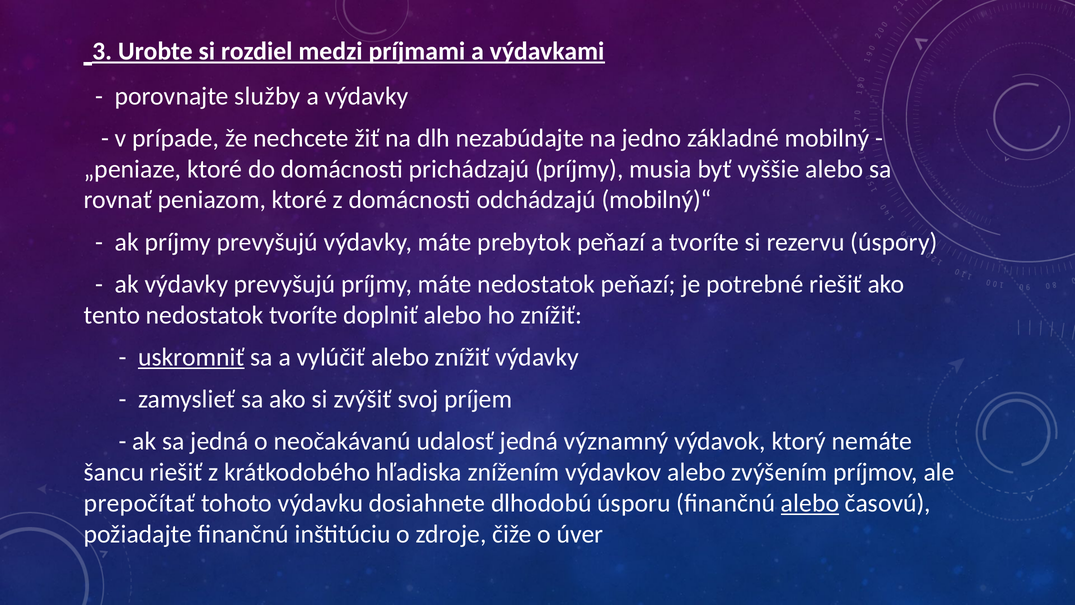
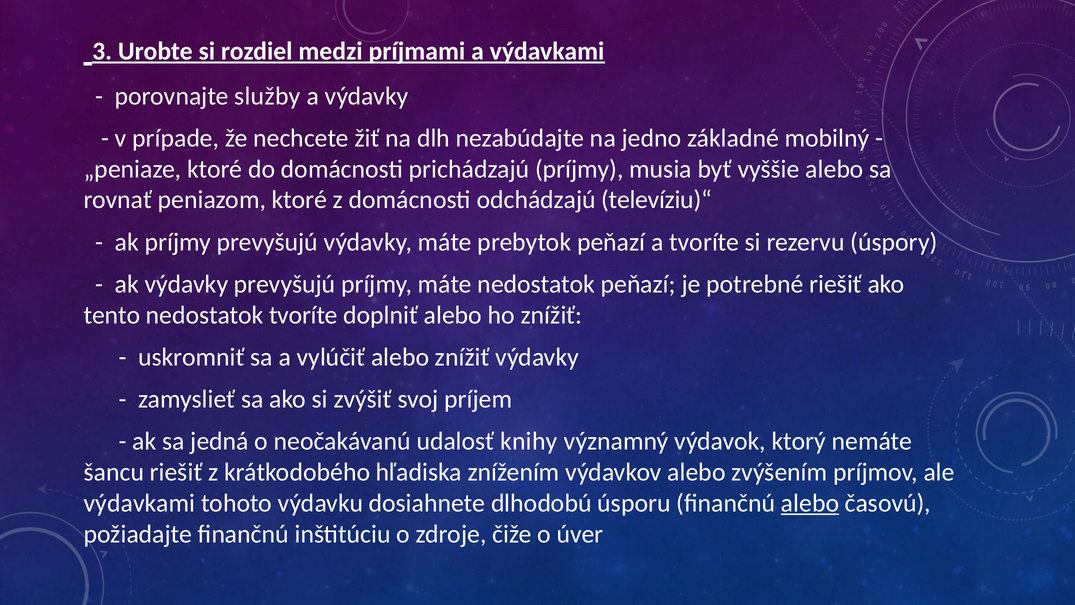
mobilný)“: mobilný)“ -> televíziu)“ (657, 200)
uskromniť underline: present -> none (191, 357)
udalosť jedná: jedná -> knihy (529, 441)
prepočítať: prepočítať -> výdavkami (139, 503)
